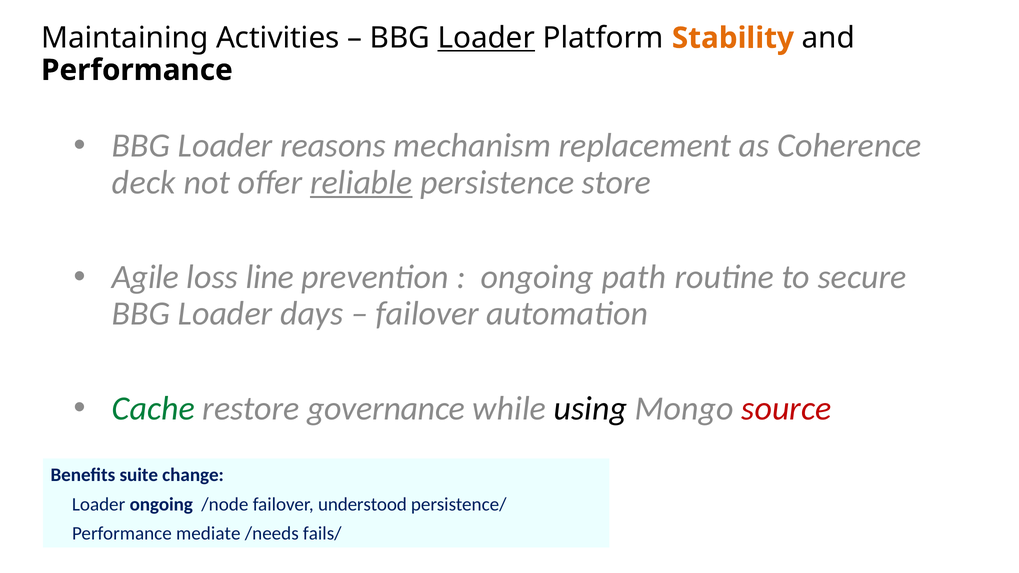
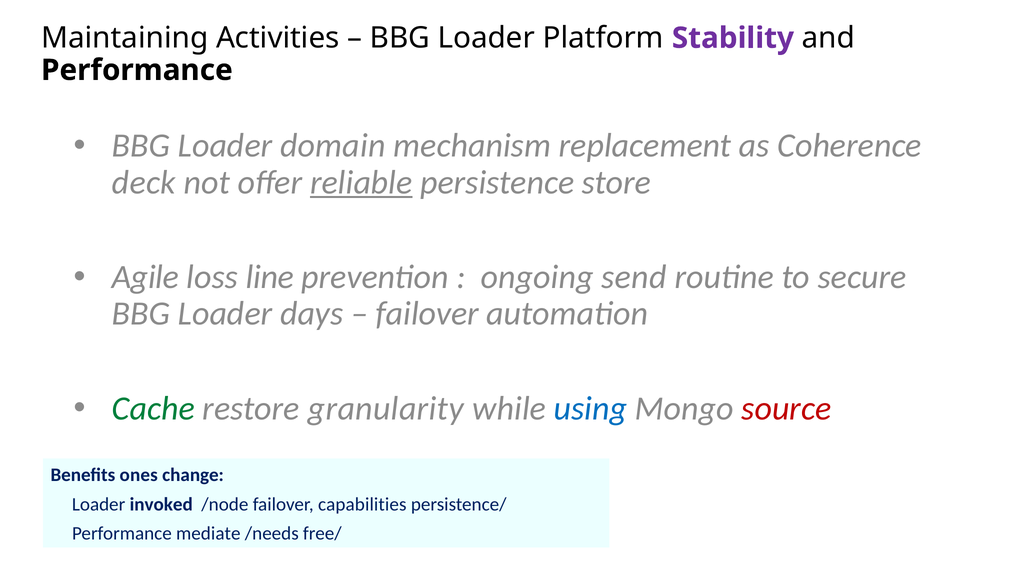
Loader underline: present -> none (486, 38)
Stability colour: orange -> purple (733, 38)
reasons: reasons -> domain (333, 146)
path: path -> send (634, 277)
governance: governance -> granularity (386, 408)
using colour: black -> blue (590, 408)
suite: suite -> ones (139, 475)
Loader ongoing: ongoing -> invoked (161, 505)
understood: understood -> capabilities (362, 505)
fails/: fails/ -> free/ (322, 534)
